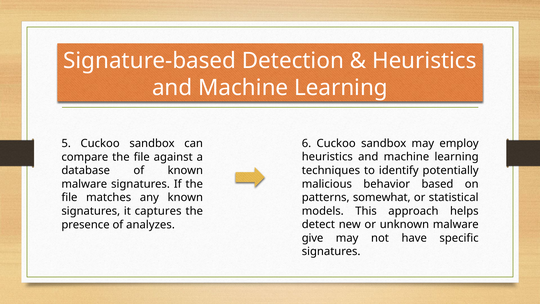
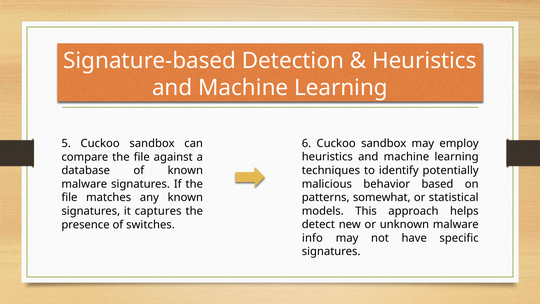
analyzes: analyzes -> switches (151, 224)
give: give -> info (312, 238)
